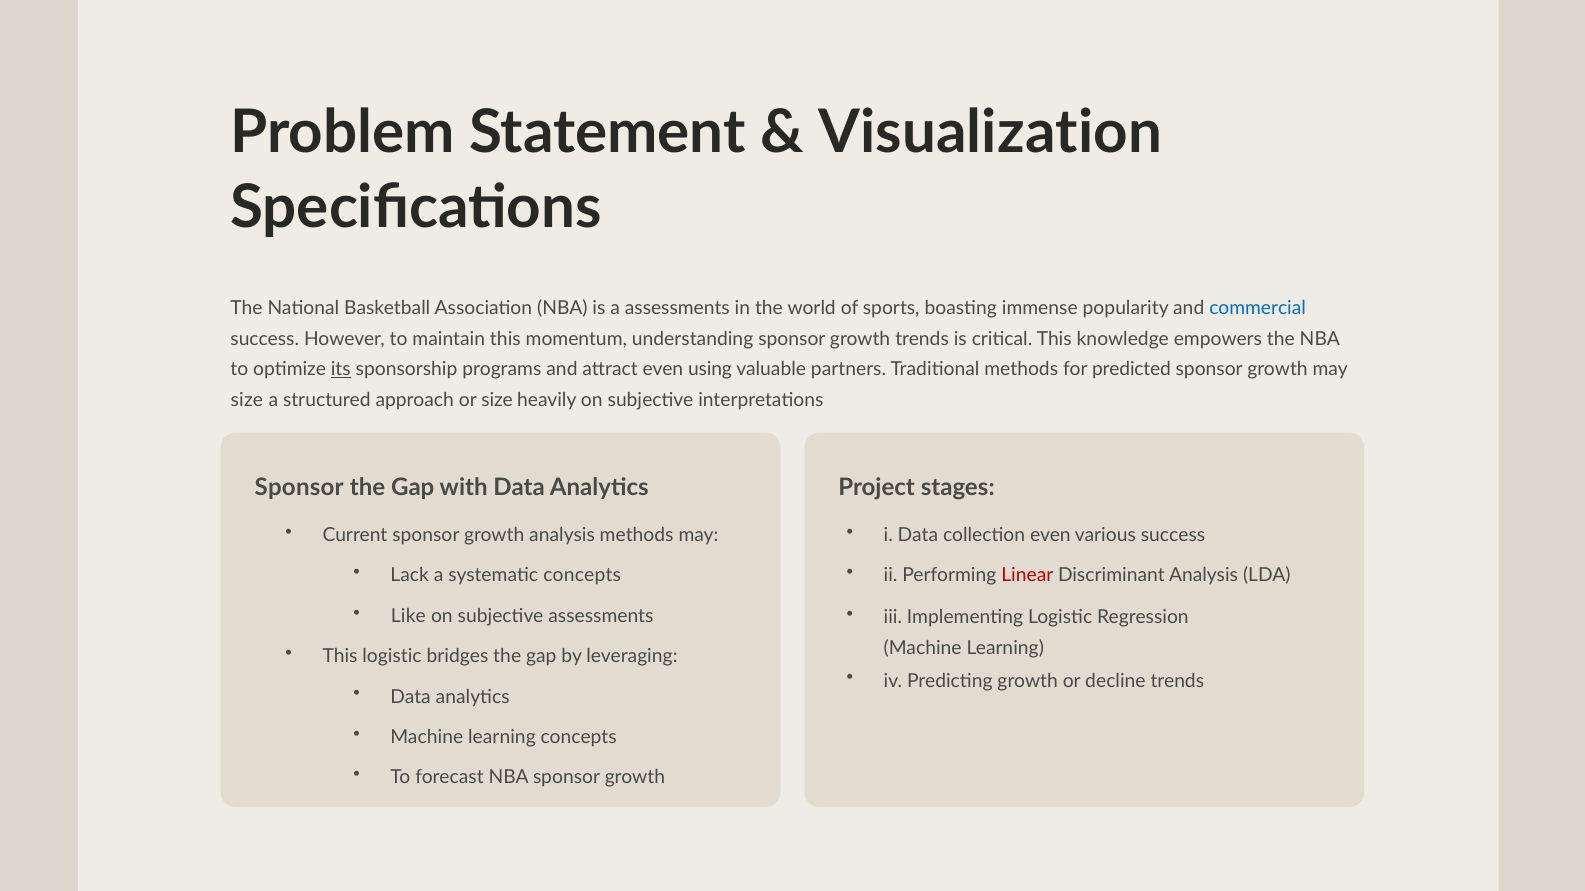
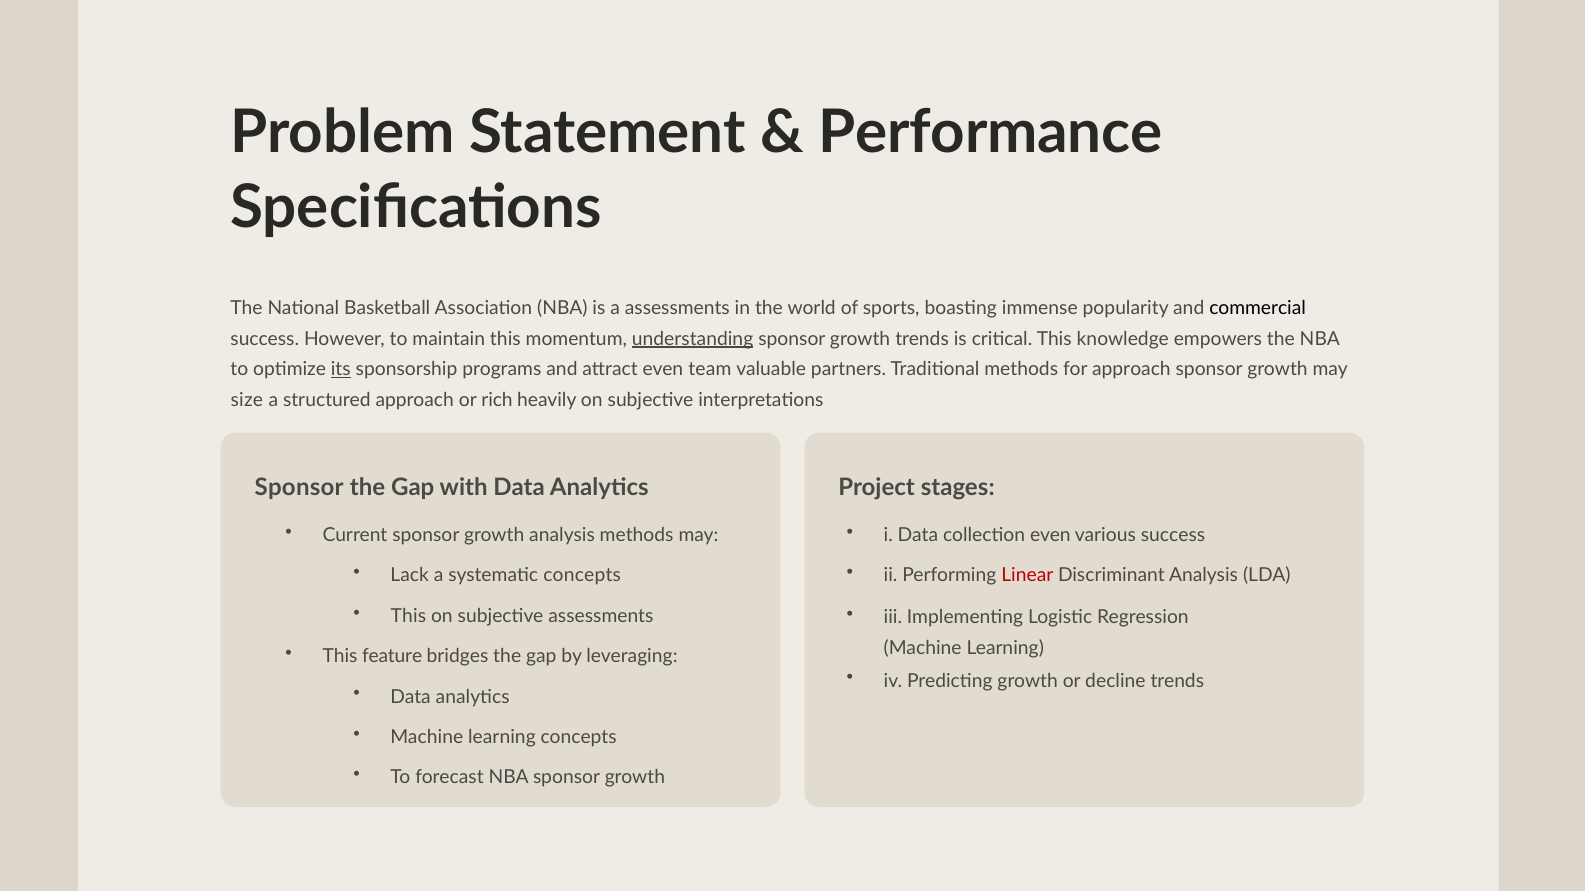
Visualization: Visualization -> Performance (990, 132)
commercial colour: blue -> black (1258, 308)
understanding underline: none -> present (693, 339)
using: using -> team (710, 370)
for predicted: predicted -> approach (1131, 370)
or size: size -> rich (497, 401)
Like: Like -> This (408, 616)
This logistic: logistic -> feature (392, 657)
